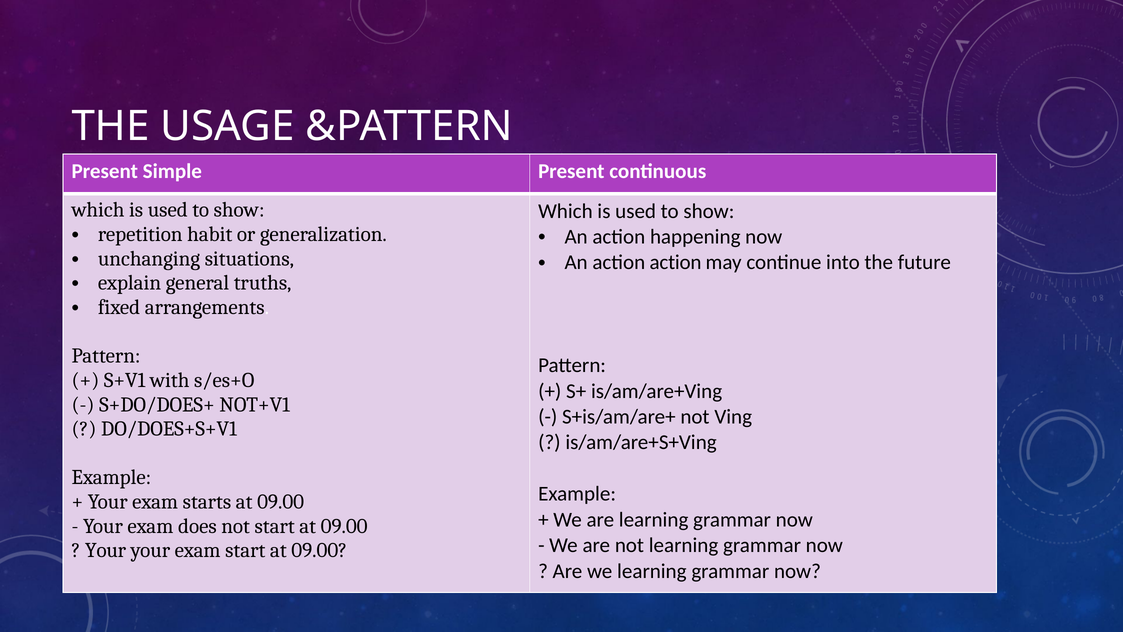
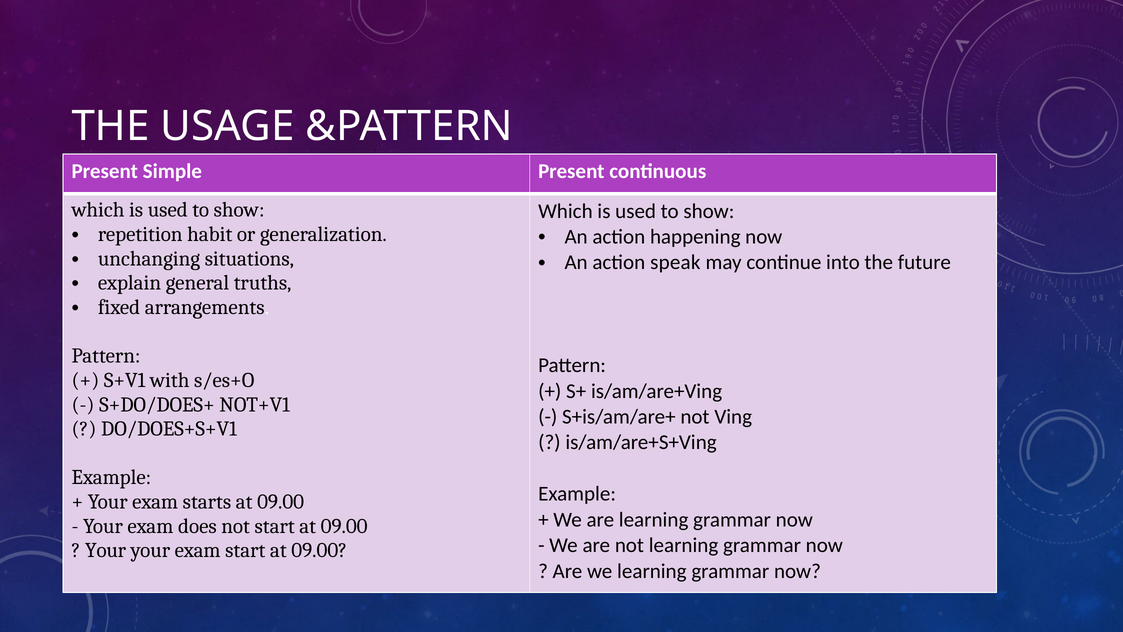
action action: action -> speak (675, 262)
